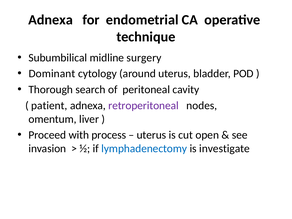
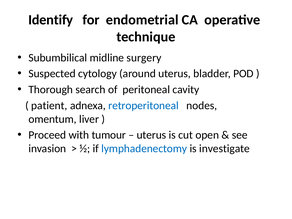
Adnexa: Adnexa -> Identify (51, 20)
Dominant: Dominant -> Suspected (52, 74)
retroperitoneal colour: purple -> blue (144, 105)
process: process -> tumour (109, 135)
